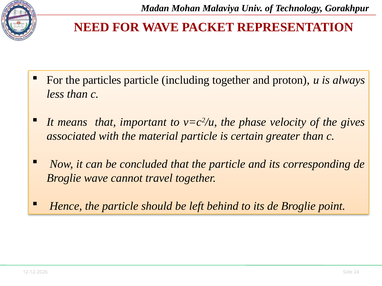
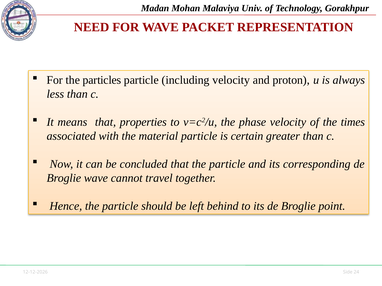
including together: together -> velocity (231, 80)
important: important -> properties (143, 122)
gives: gives -> times (353, 122)
